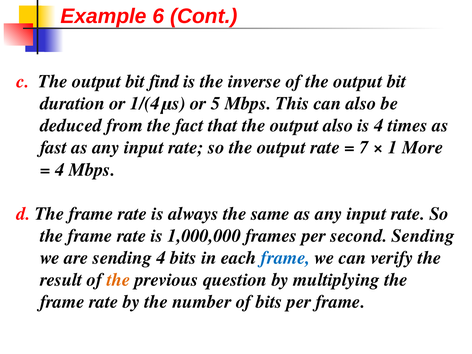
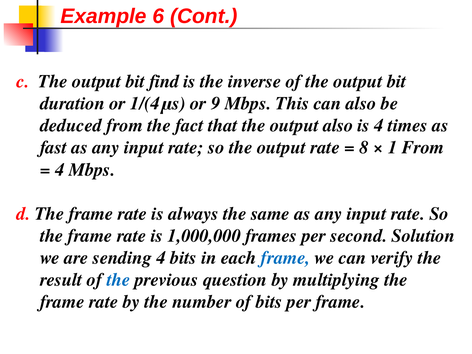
5: 5 -> 9 (216, 104)
7: 7 -> 8 (364, 148)
1 More: More -> From (423, 148)
second Sending: Sending -> Solution (423, 236)
the colour: orange -> blue (118, 280)
